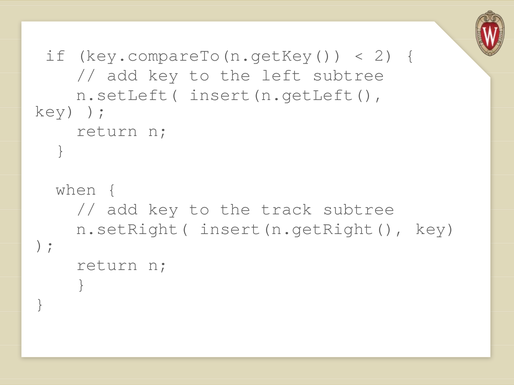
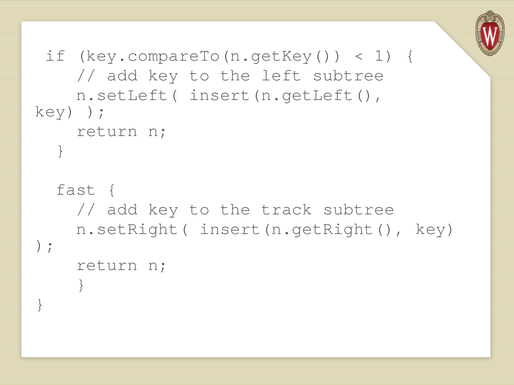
2: 2 -> 1 (385, 55)
when: when -> fast (76, 190)
